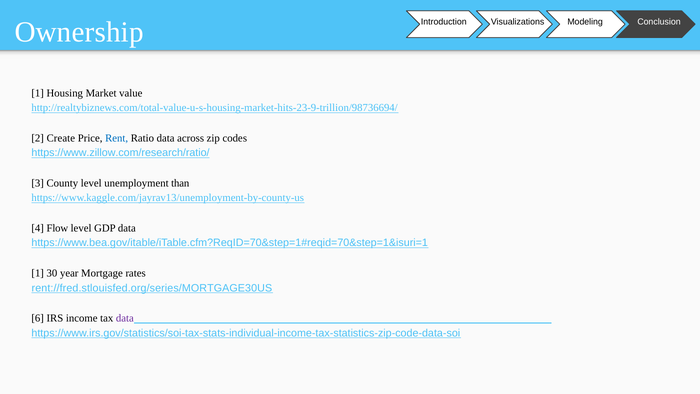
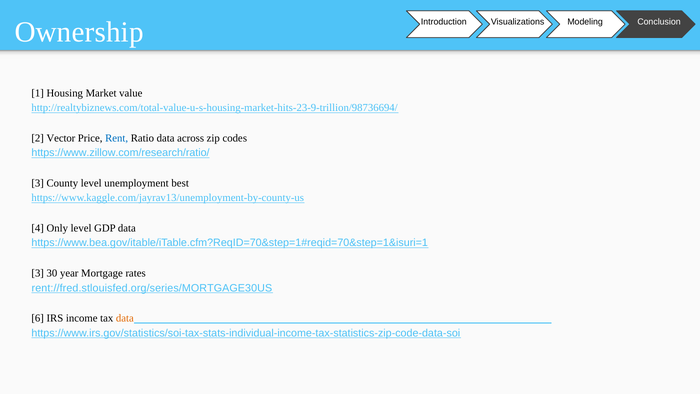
Create: Create -> Vector (61, 138)
than: than -> best (180, 183)
Flow: Flow -> Only (57, 228)
1: 1 -> 3 (38, 273)
data colour: purple -> orange (125, 318)
